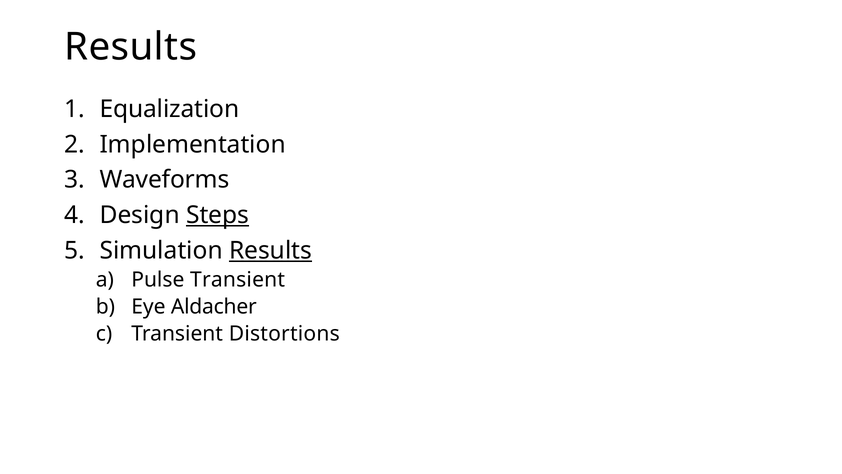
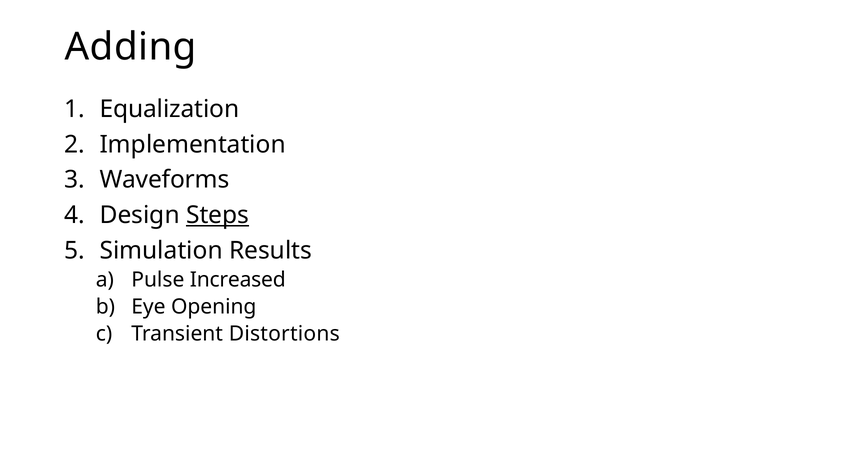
Results: Results -> Adding (131, 47)
Results underline: present -> none (271, 250)
Pulse Transient: Transient -> Increased (238, 279)
Aldacher: Aldacher -> Opening (214, 306)
